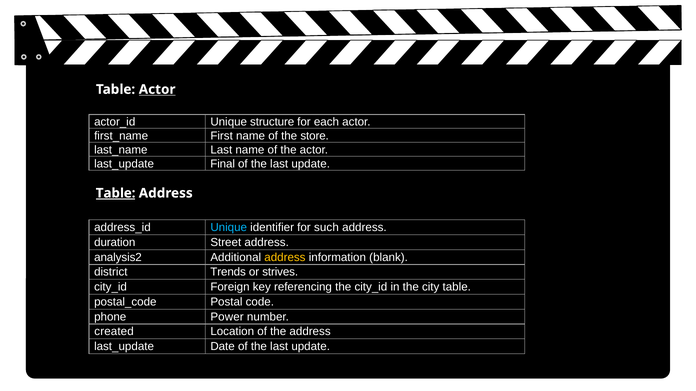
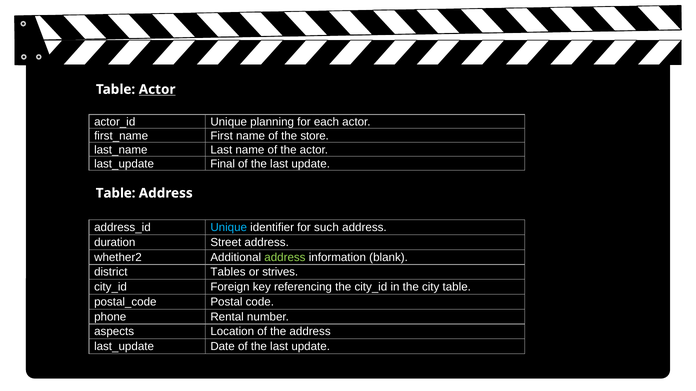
structure: structure -> planning (272, 122)
Table underline: present -> none (116, 193)
analysis2: analysis2 -> whether2 (118, 258)
address colour: yellow -> light green (285, 258)
Trends: Trends -> Tables (228, 272)
Power: Power -> Rental (227, 317)
created: created -> aspects (114, 332)
